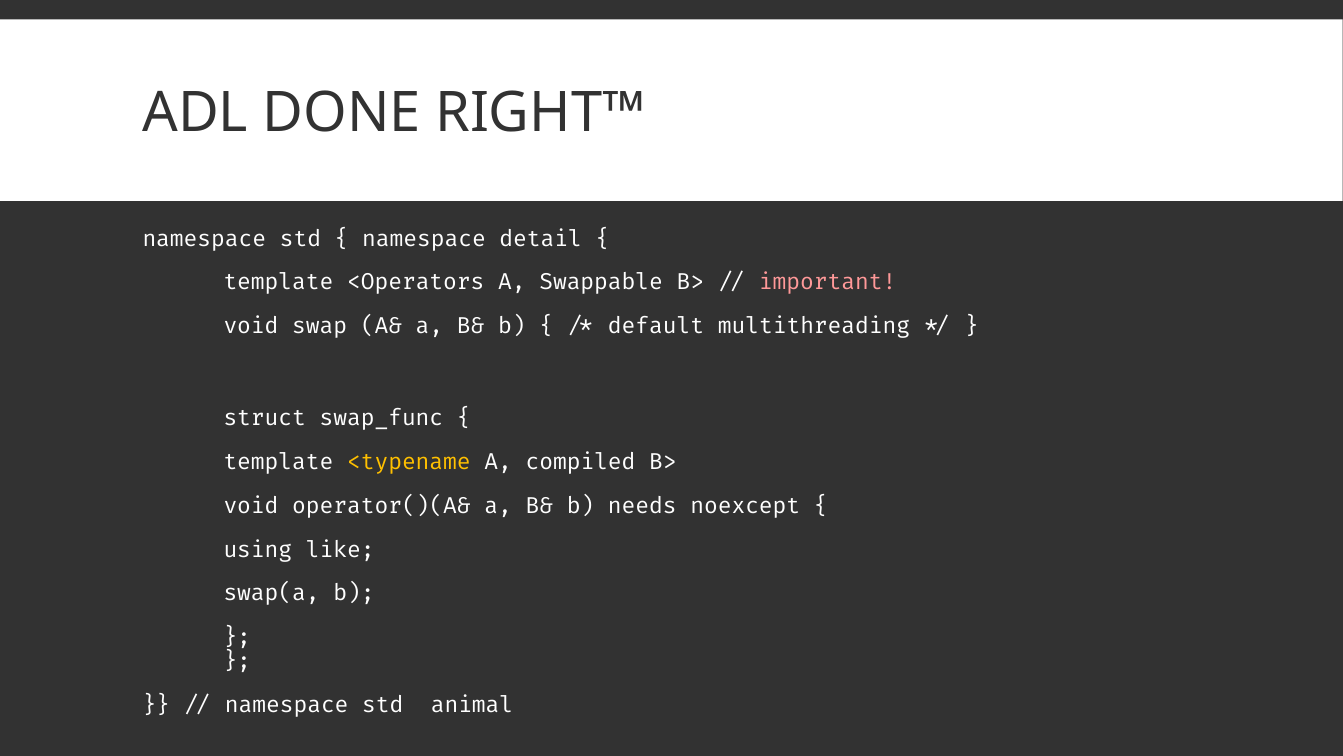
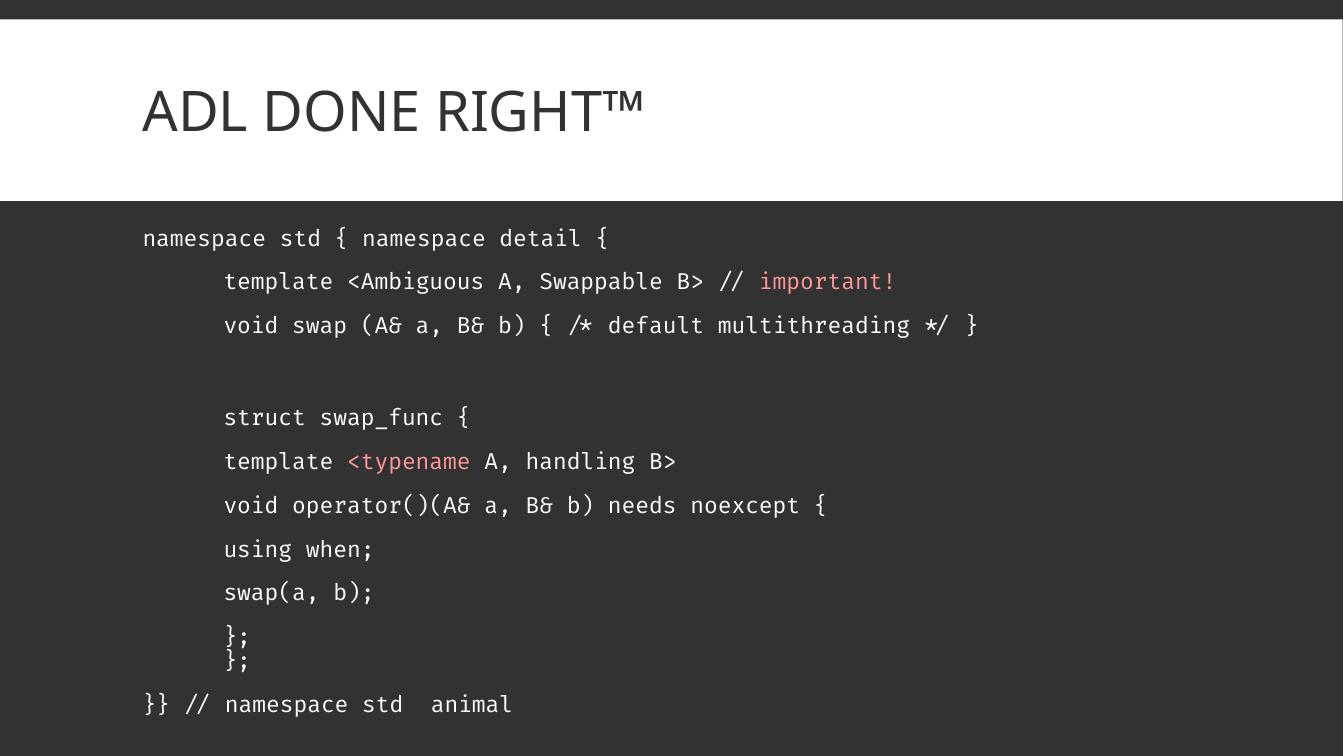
<Operators: <Operators -> <Ambiguous (416, 282)
<typename colour: yellow -> pink (409, 462)
compiled: compiled -> handling (581, 462)
like: like -> when (340, 549)
